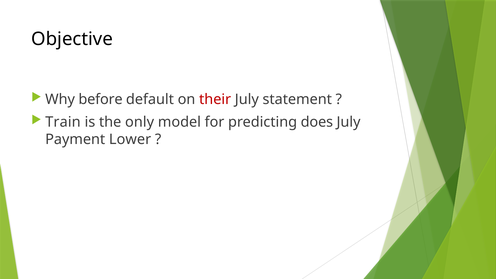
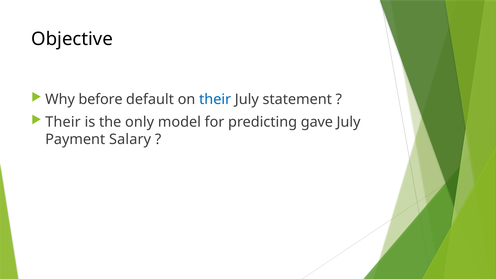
their colour: red -> blue (215, 99)
Train: Train -> Their (63, 122)
does: does -> gave (317, 122)
Lower: Lower -> Salary (130, 139)
